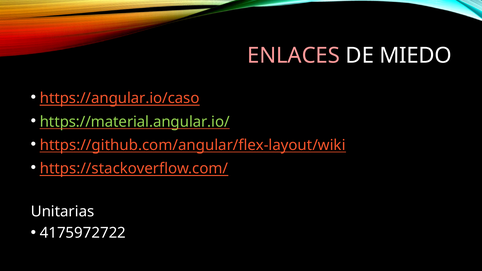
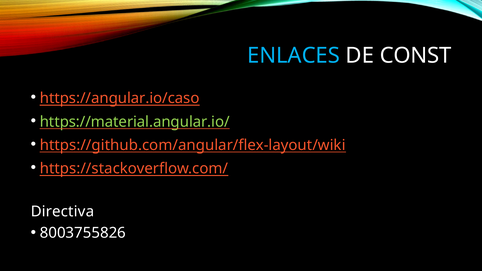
ENLACES colour: pink -> light blue (294, 56)
MIEDO: MIEDO -> CONST (416, 56)
Unitarias: Unitarias -> Directiva (62, 212)
4175972722: 4175972722 -> 8003755826 (83, 233)
